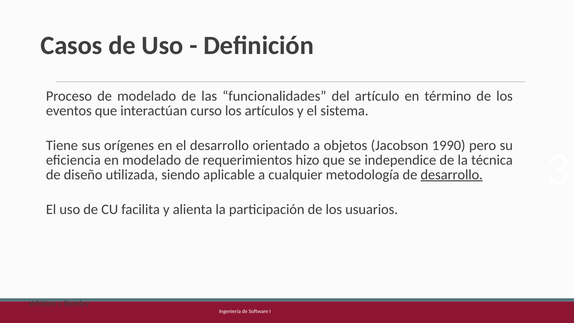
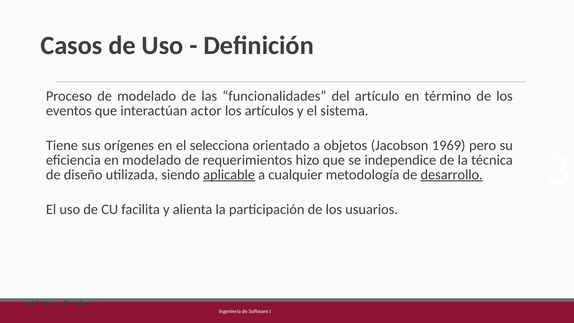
curso: curso -> actor (206, 111)
el desarrollo: desarrollo -> selecciona (220, 145)
1990: 1990 -> 1969 (449, 145)
aplicable underline: none -> present (229, 175)
